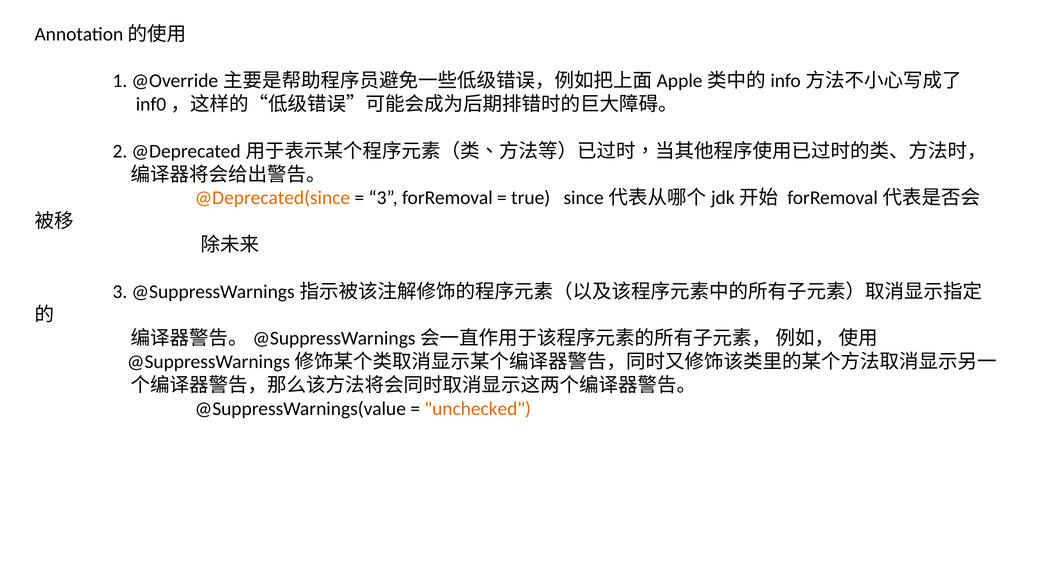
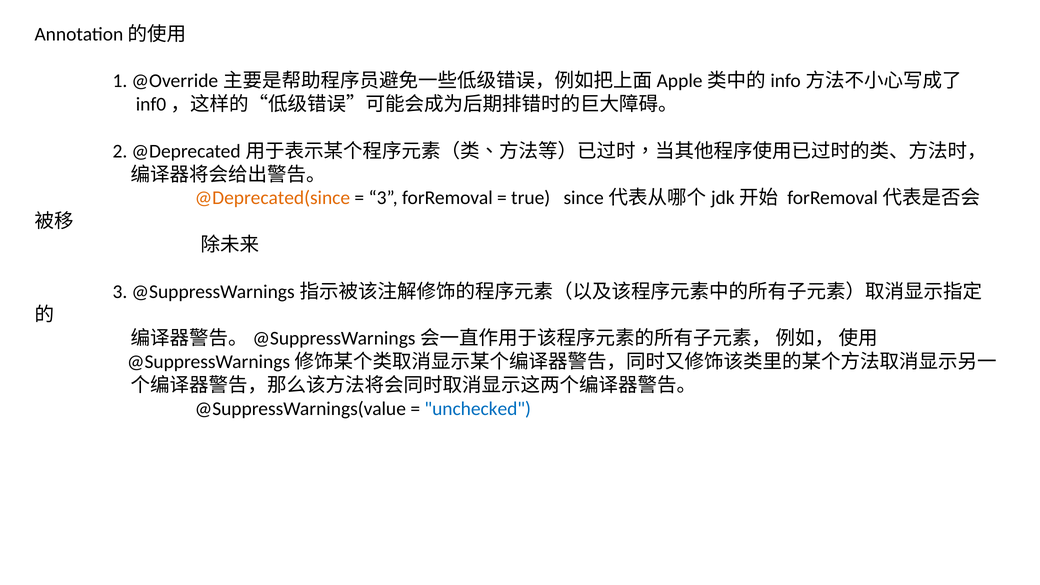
unchecked colour: orange -> blue (478, 409)
